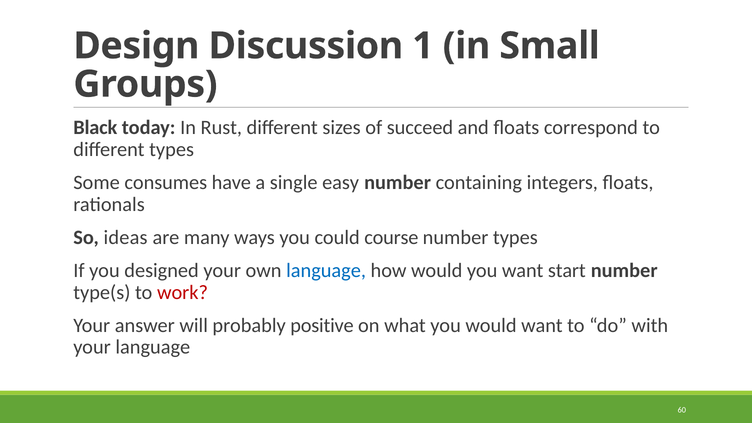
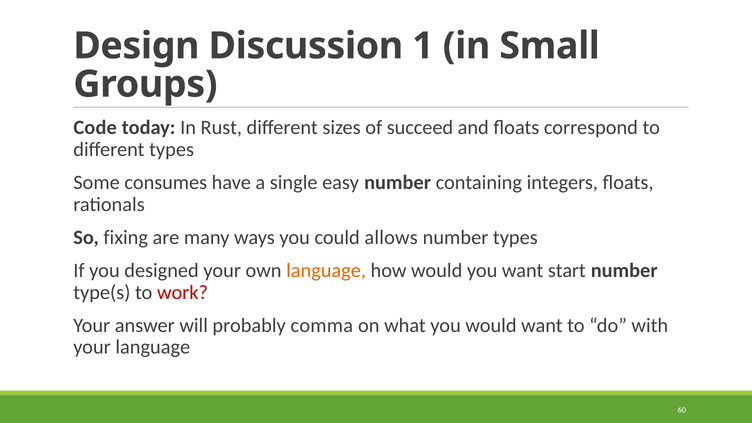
Black: Black -> Code (95, 128)
ideas: ideas -> fixing (126, 237)
course: course -> allows (391, 237)
language colour: blue -> orange (326, 270)
positive: positive -> comma (322, 325)
